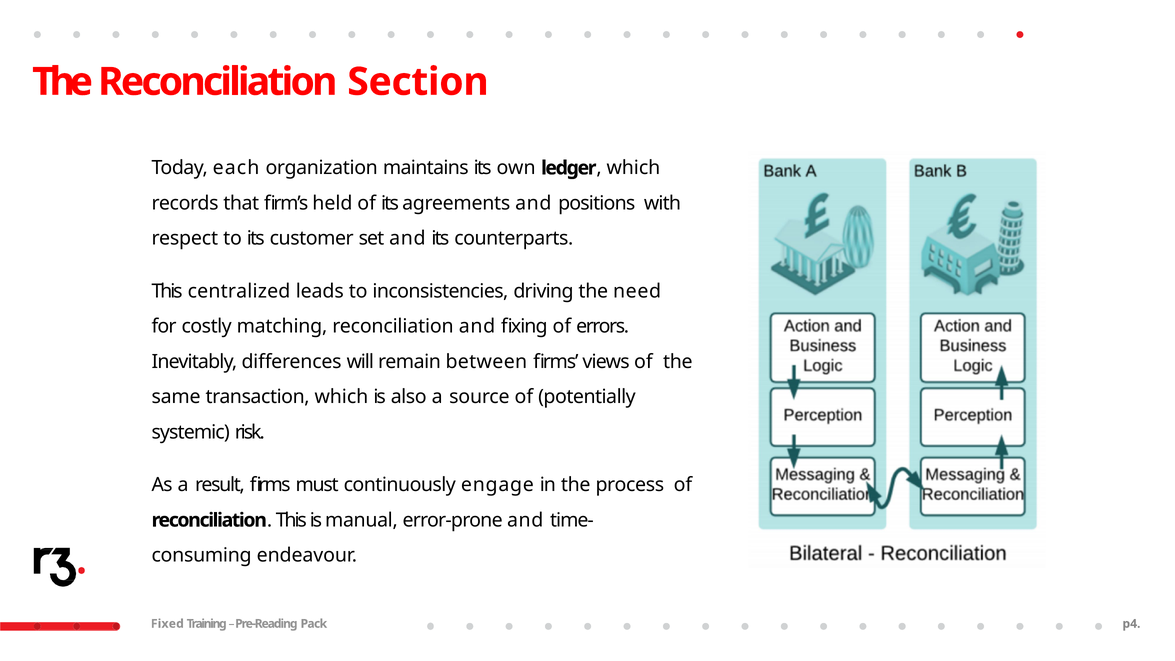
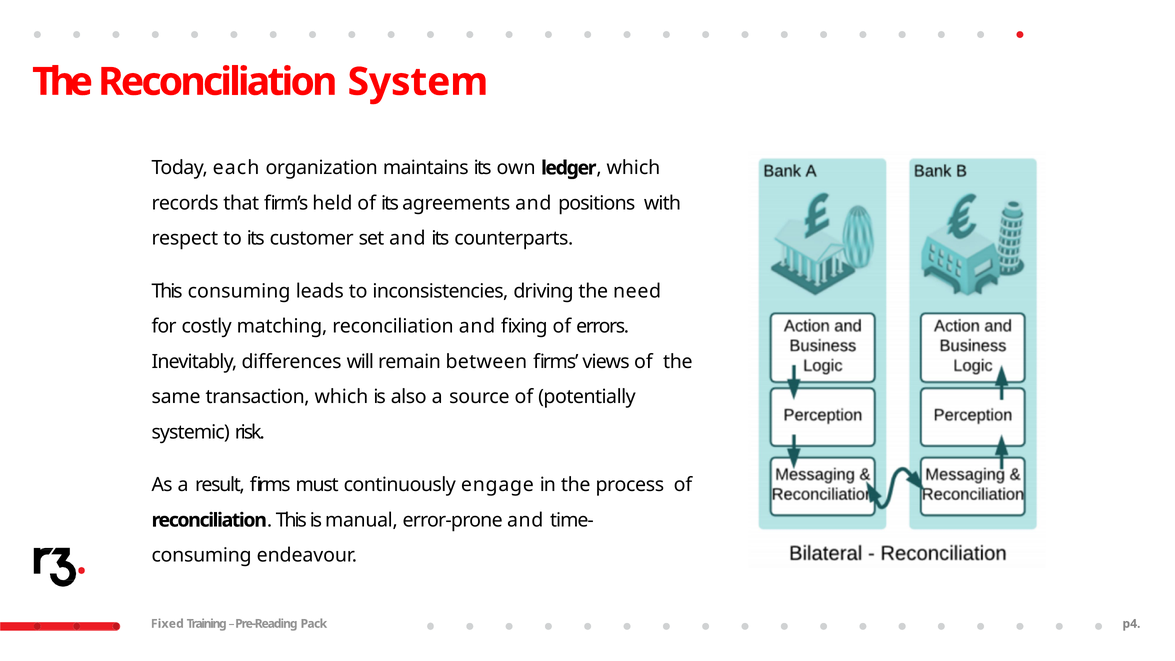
Section: Section -> System (418, 82)
This centralized: centralized -> consuming (239, 291)
